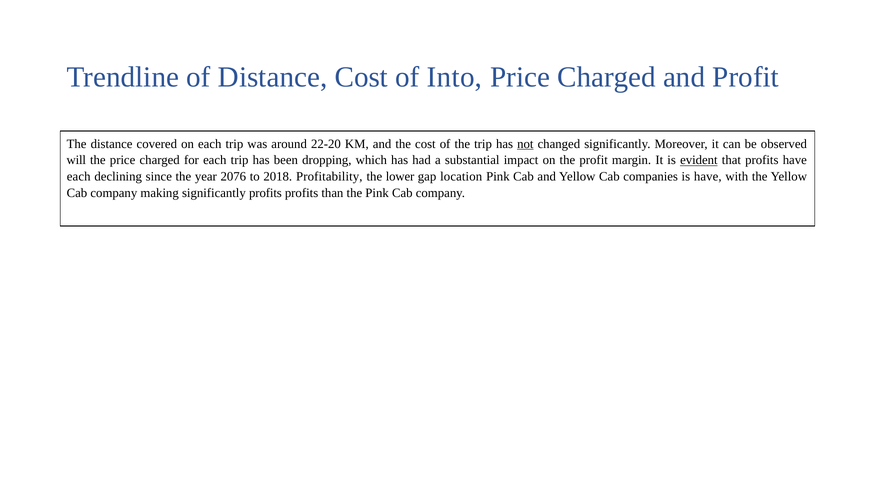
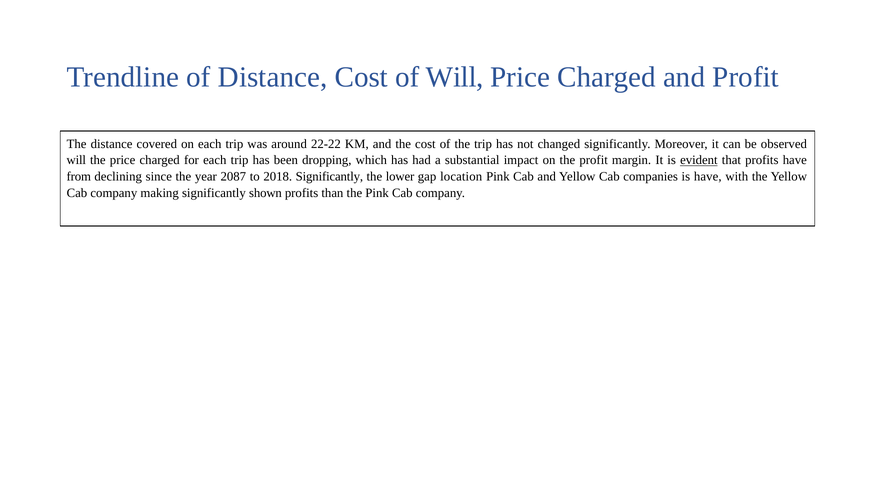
of Into: Into -> Will (455, 77)
22-20: 22-20 -> 22-22 (326, 144)
not underline: present -> none (525, 144)
each: each -> from (79, 177)
2076: 2076 -> 2087 (233, 177)
2018 Profitability: Profitability -> Significantly (329, 177)
significantly profits: profits -> shown (265, 193)
